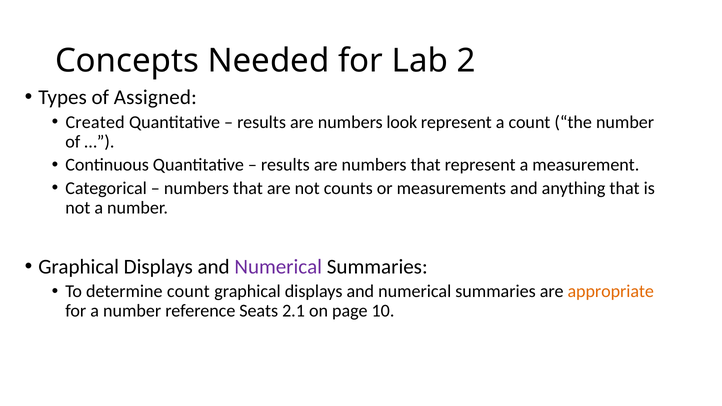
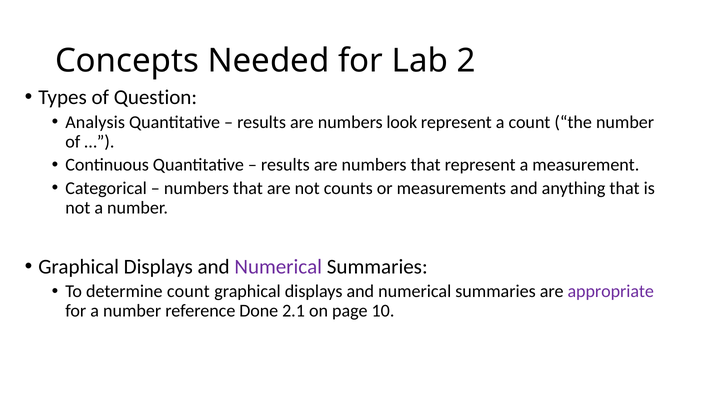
Assigned: Assigned -> Question (155, 97)
Created: Created -> Analysis (95, 122)
appropriate colour: orange -> purple (611, 292)
Seats: Seats -> Done (259, 311)
